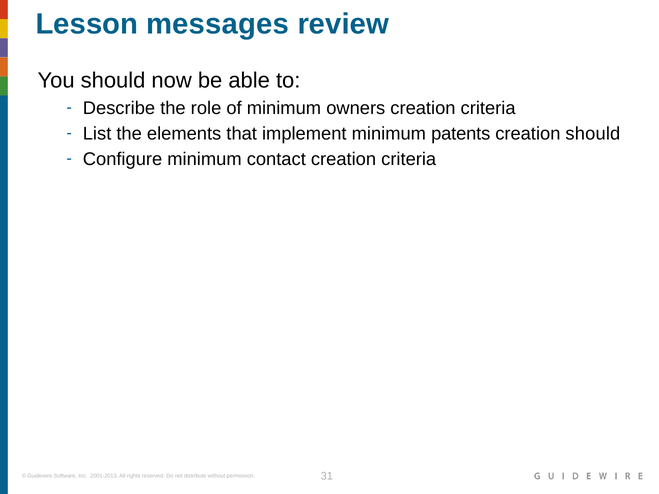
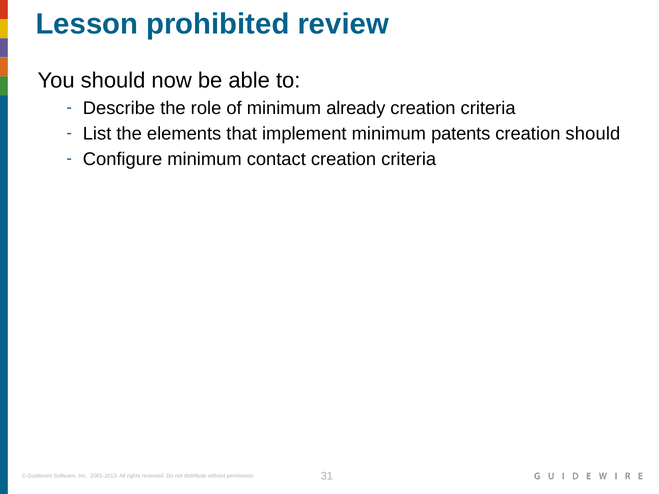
messages: messages -> prohibited (218, 24)
owners: owners -> already (356, 108)
